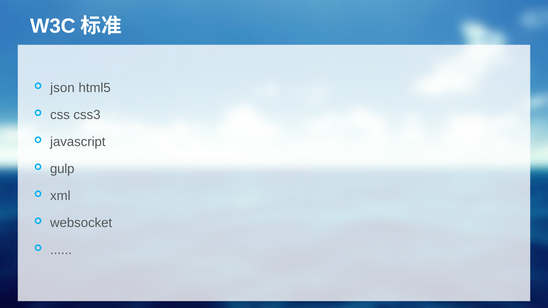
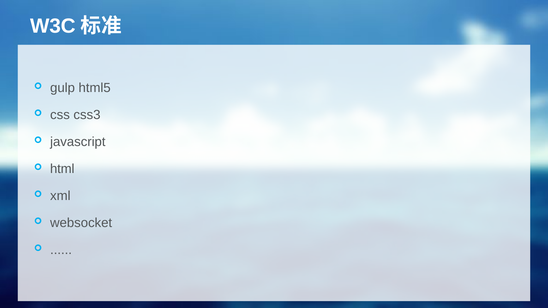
json: json -> gulp (63, 88)
gulp: gulp -> html (62, 169)
